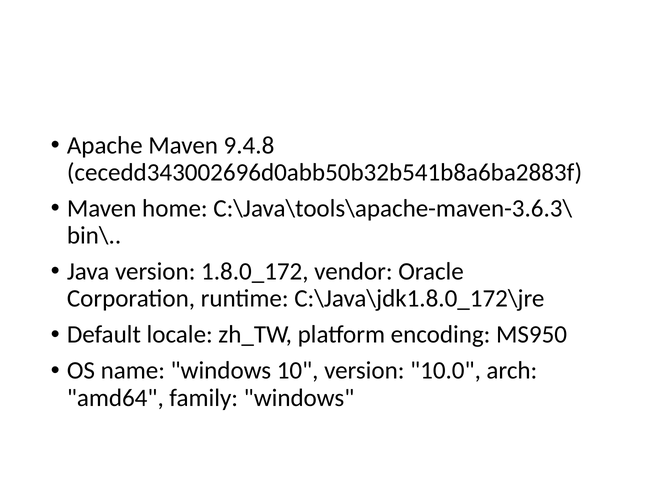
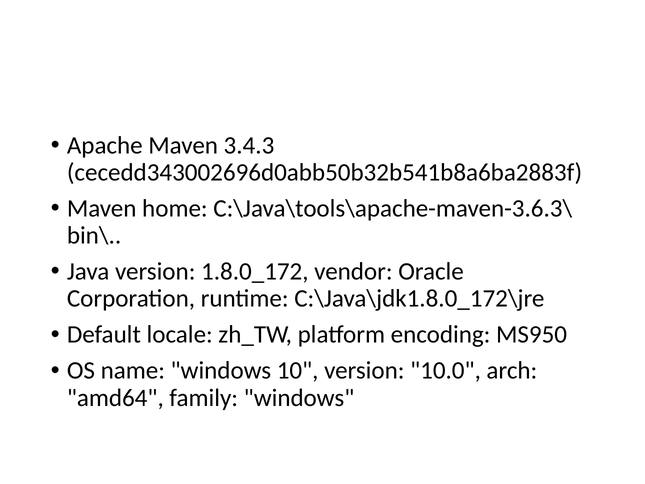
9.4.8: 9.4.8 -> 3.4.3 (249, 145)
